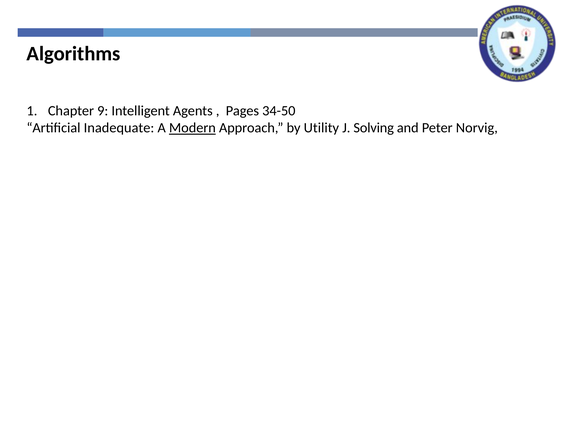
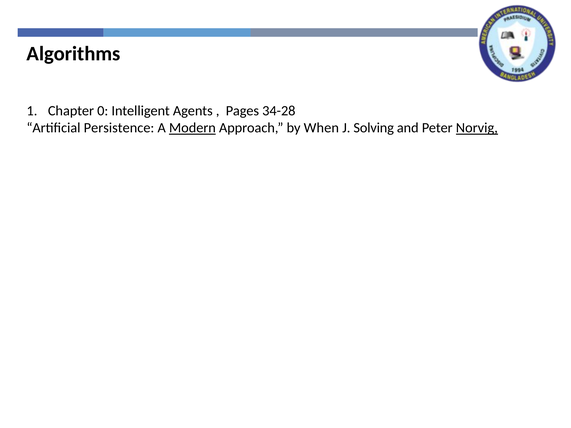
9: 9 -> 0 (103, 111)
34-50: 34-50 -> 34-28 (279, 111)
Inadequate: Inadequate -> Persistence (119, 128)
Utility: Utility -> When (321, 128)
Norvig underline: none -> present (477, 128)
